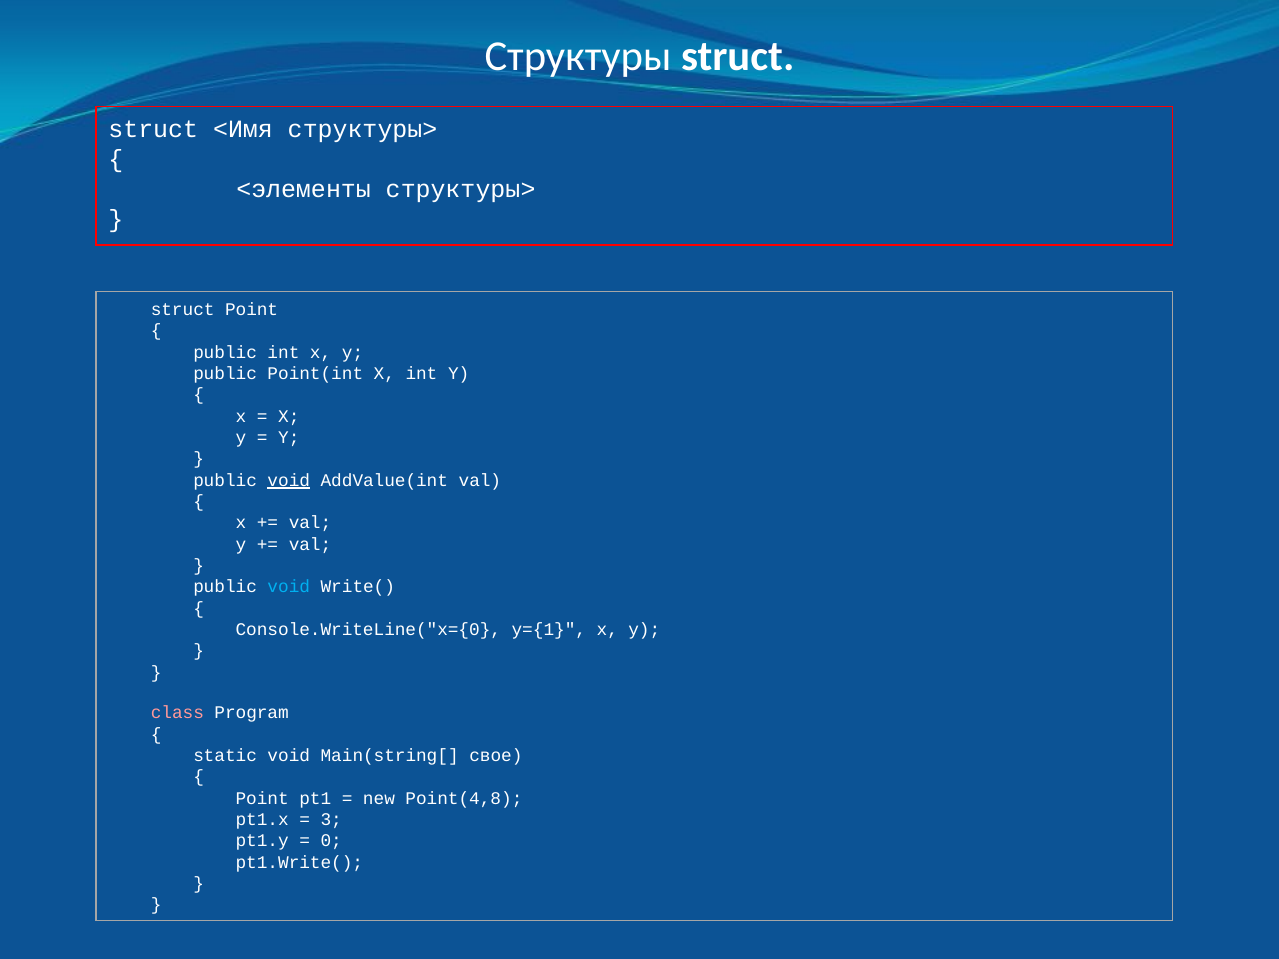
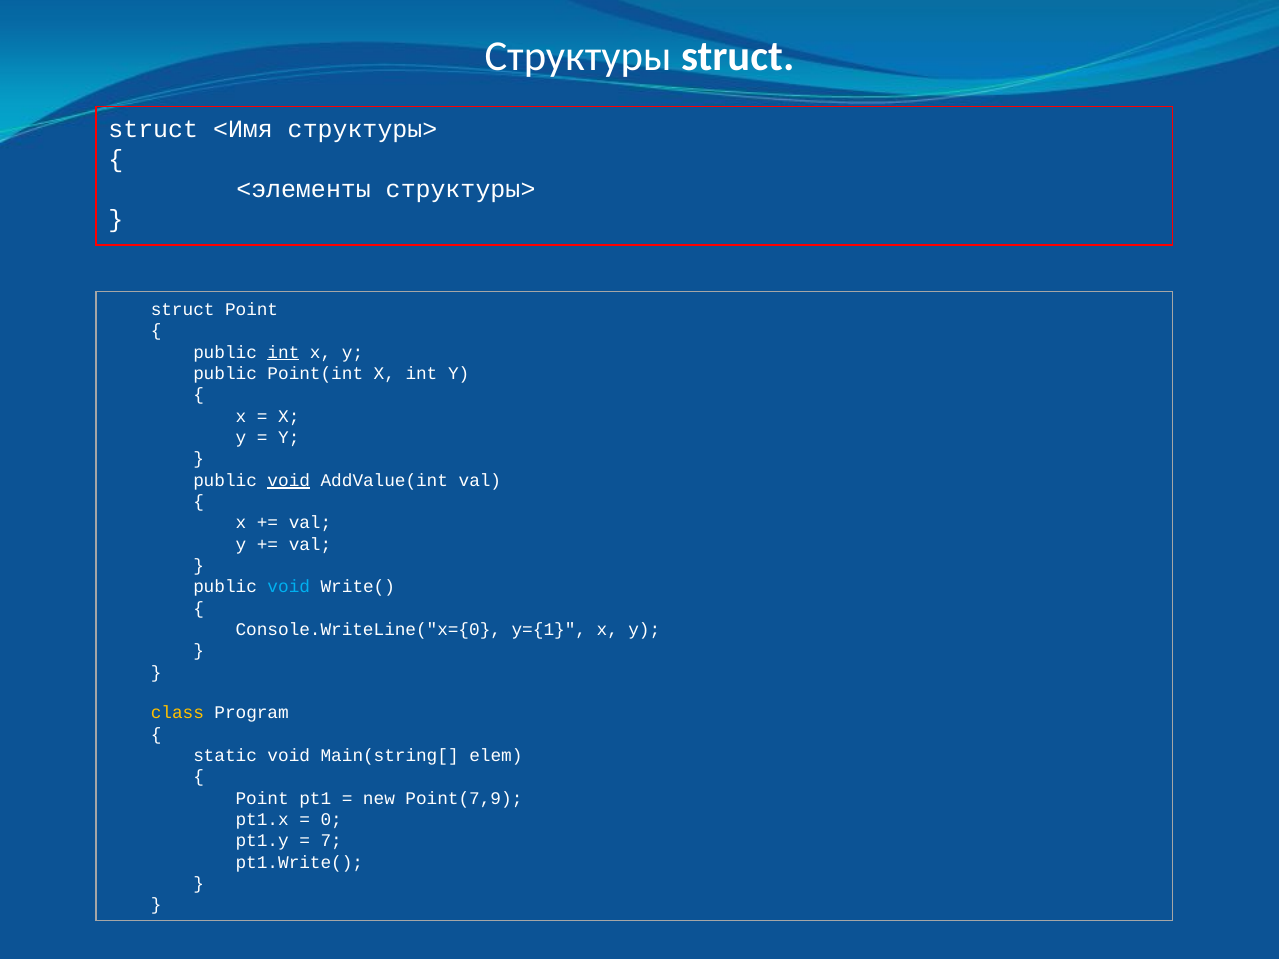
int underline: none -> present (283, 352)
class colour: pink -> yellow (177, 713)
свое: свое -> elem (496, 756)
Point(4,8: Point(4,8 -> Point(7,9 (464, 799)
3: 3 -> 0 (331, 820)
0: 0 -> 7 (331, 841)
